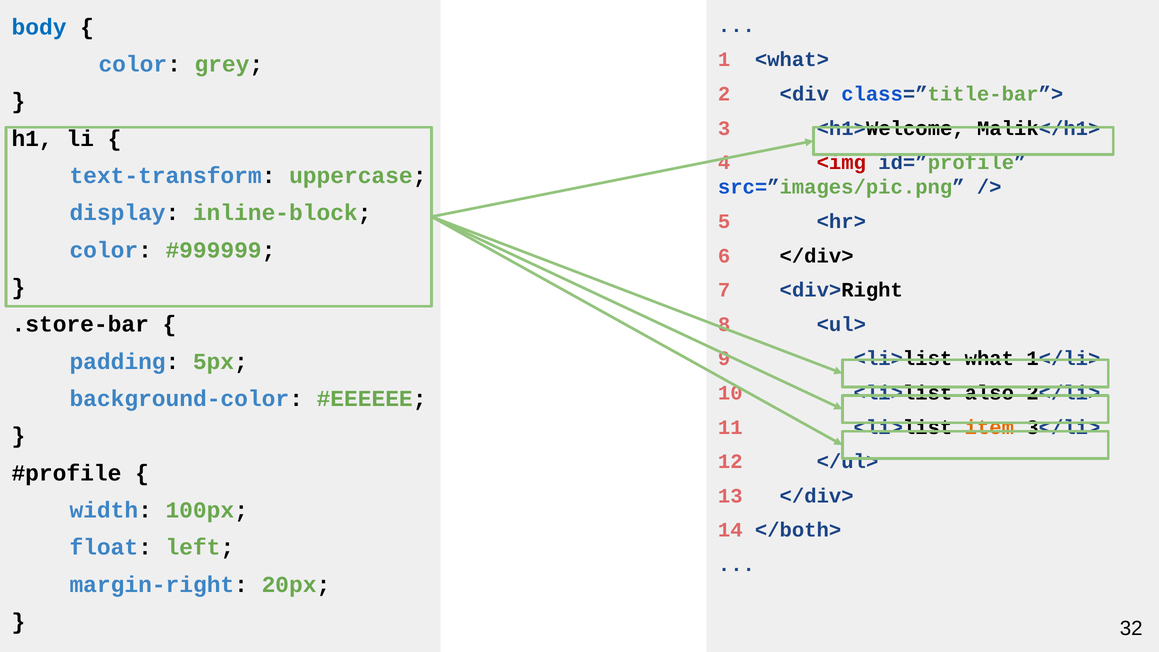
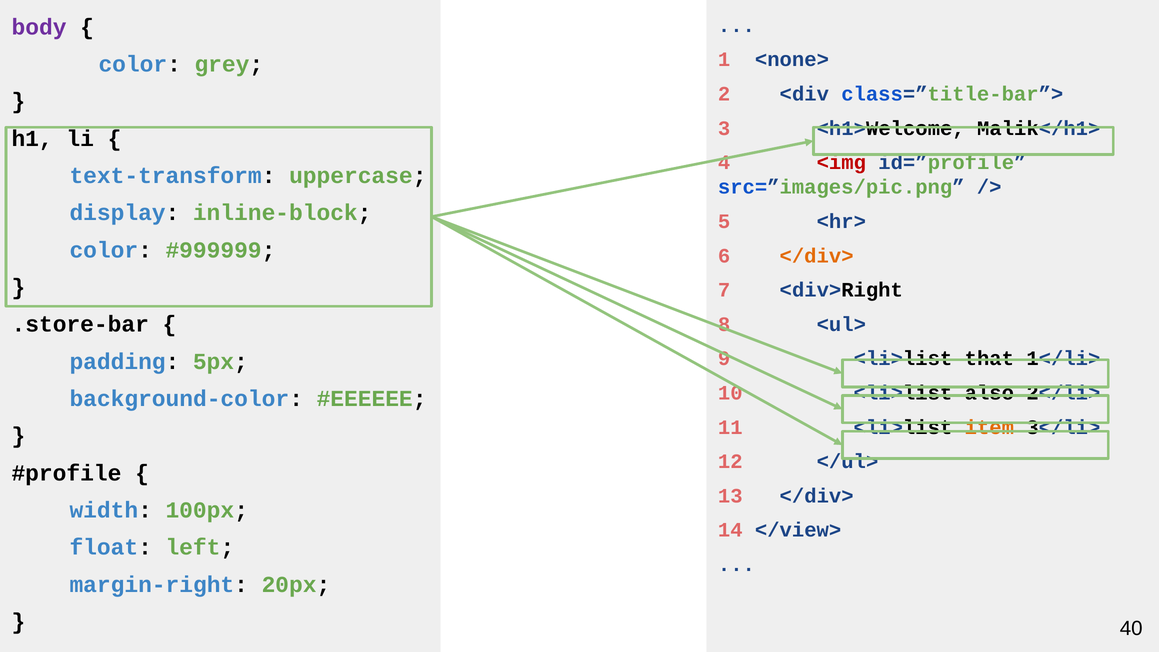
body colour: blue -> purple (39, 27)
<what>: <what> -> <none> (792, 60)
</div> colour: black -> orange (817, 256)
what: what -> that (989, 359)
</both>: </both> -> </view> (798, 530)
32: 32 -> 40 (1131, 628)
